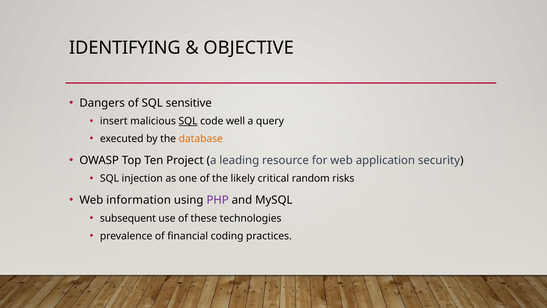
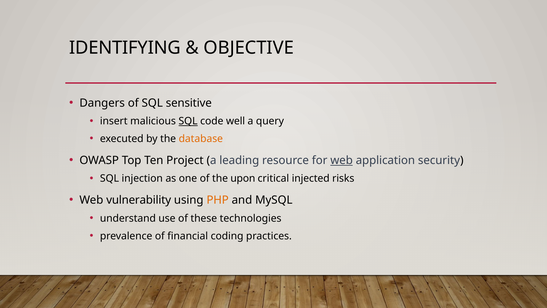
web underline: none -> present (342, 160)
likely: likely -> upon (243, 178)
random: random -> injected (311, 178)
information: information -> vulnerability (139, 200)
PHP colour: purple -> orange (218, 200)
subsequent: subsequent -> understand (128, 218)
